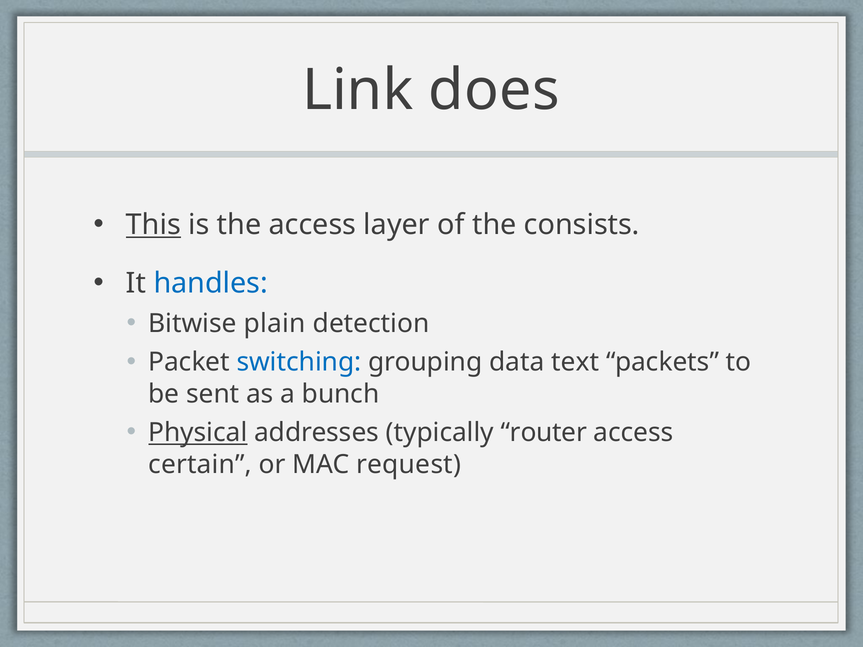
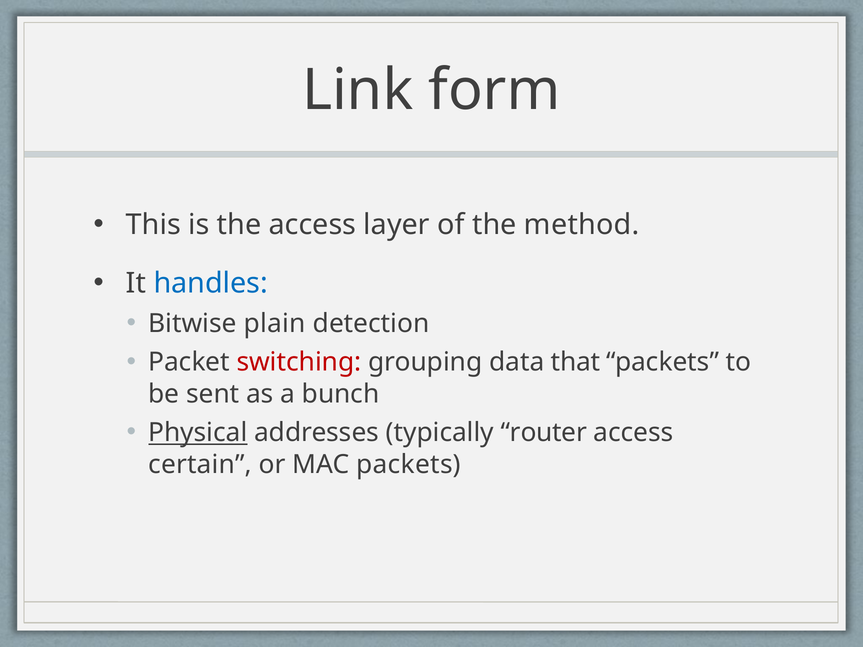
does: does -> form (494, 90)
This underline: present -> none (153, 225)
consists: consists -> method (582, 225)
switching colour: blue -> red (299, 362)
text: text -> that (576, 362)
MAC request: request -> packets (409, 465)
